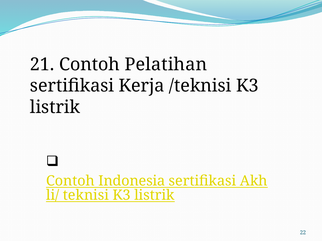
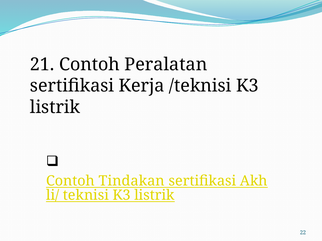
Pelatihan: Pelatihan -> Peralatan (166, 65)
Indonesia: Indonesia -> Tindakan (132, 181)
